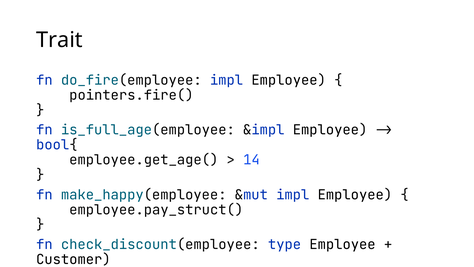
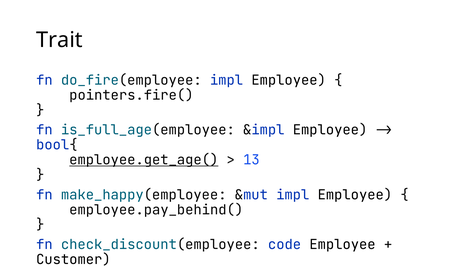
employee.get_age( underline: none -> present (144, 160)
14: 14 -> 13 (252, 160)
employee.pay_struct(: employee.pay_struct( -> employee.pay_behind( (156, 209)
type: type -> code (285, 244)
